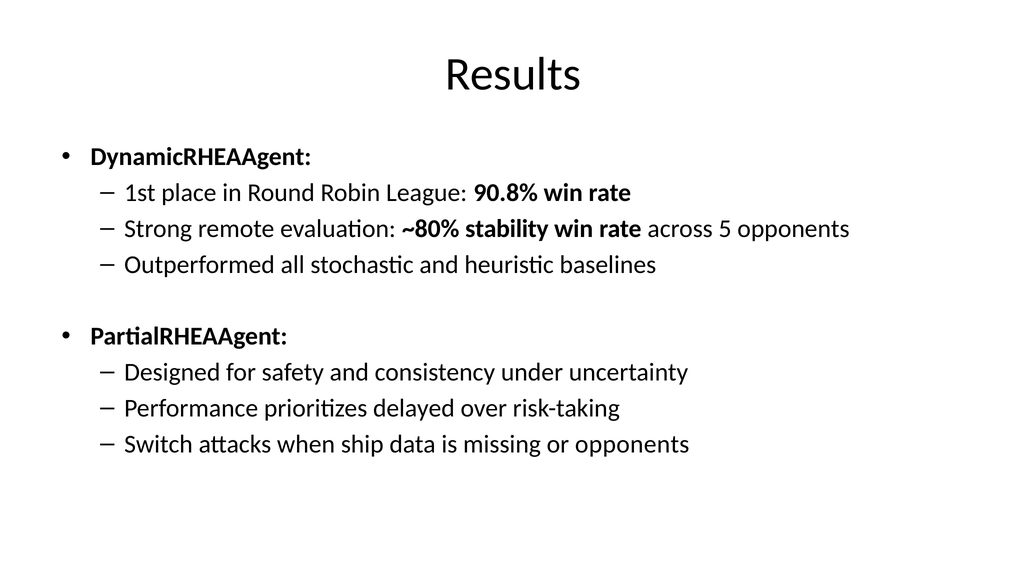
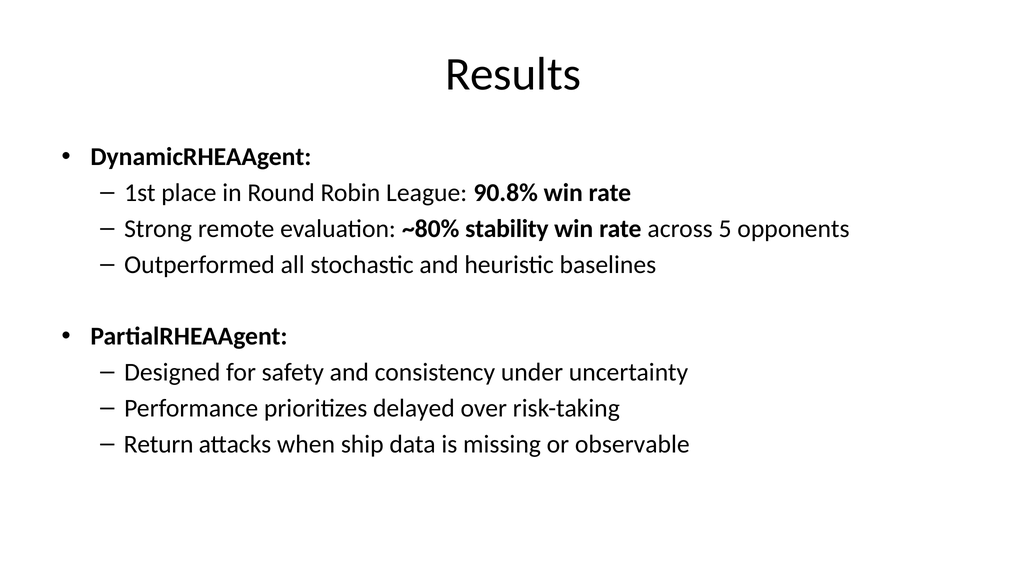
Switch: Switch -> Return (159, 445)
or opponents: opponents -> observable (632, 445)
